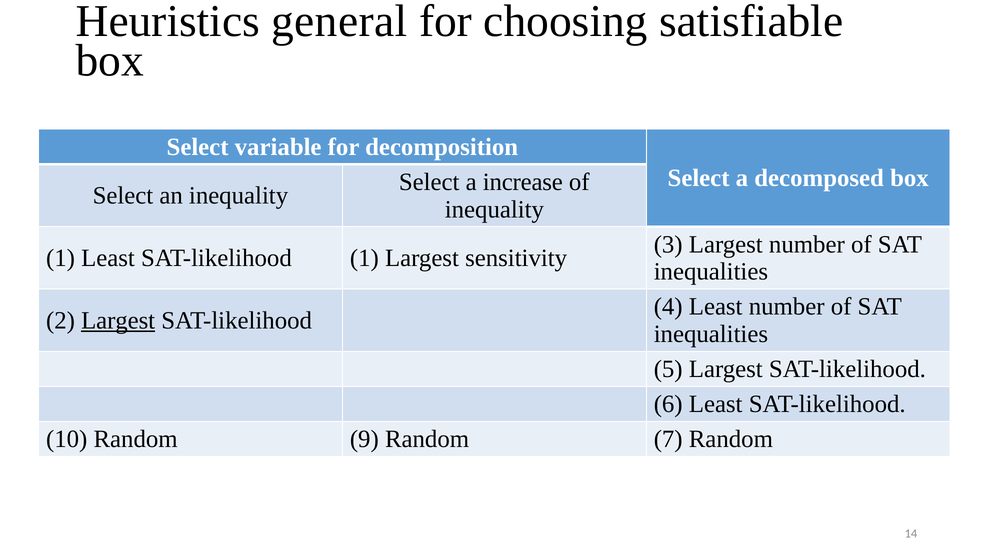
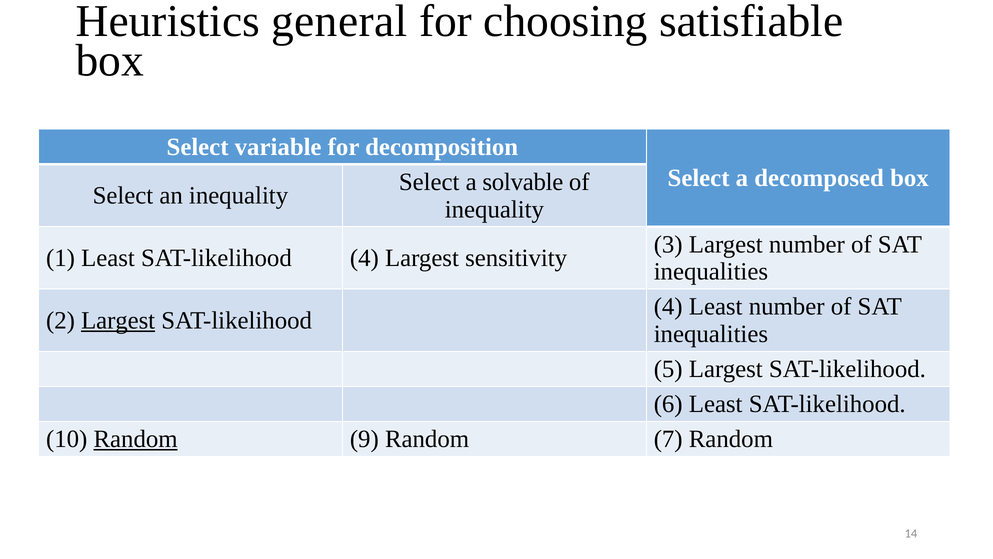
increase: increase -> solvable (523, 182)
Least SAT-likelihood 1: 1 -> 4 (364, 258)
Random underline: none -> present (136, 439)
